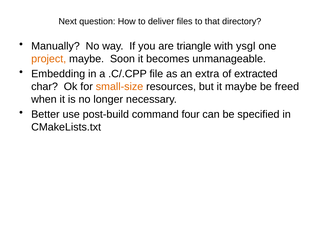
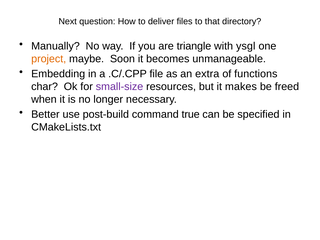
extracted: extracted -> functions (256, 74)
small-size colour: orange -> purple (119, 87)
it maybe: maybe -> makes (241, 87)
four: four -> true (191, 114)
